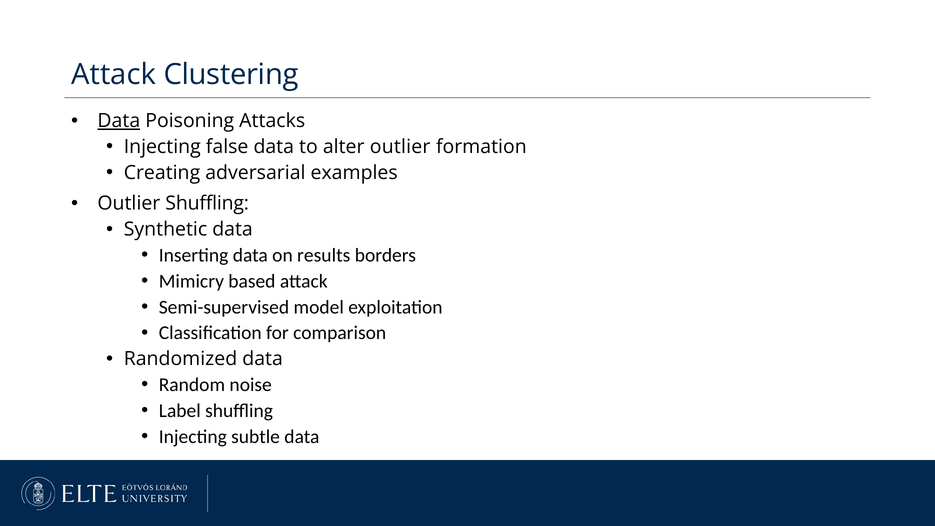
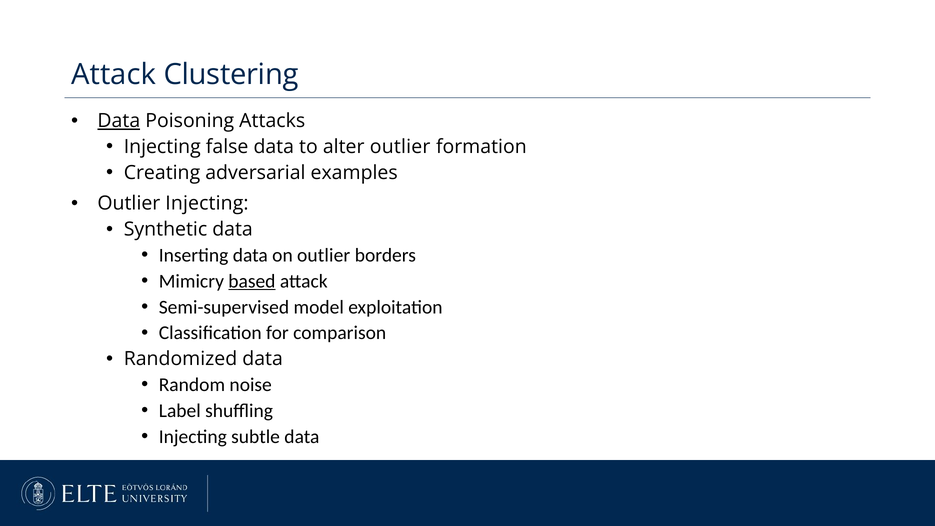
Outlier Shuffling: Shuffling -> Injecting (207, 203)
on results: results -> outlier (324, 255)
based underline: none -> present (252, 281)
